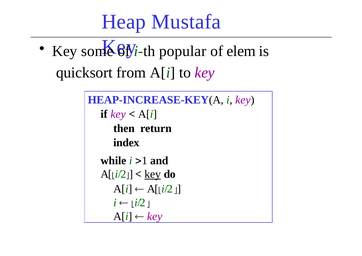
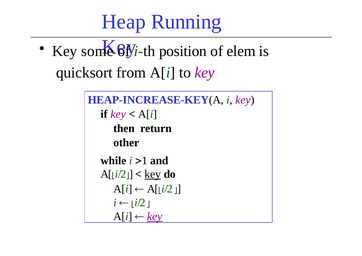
Mustafa: Mustafa -> Running (186, 22)
popular: popular -> position (183, 51)
index: index -> other (126, 143)
key underline: none -> present (155, 216)
